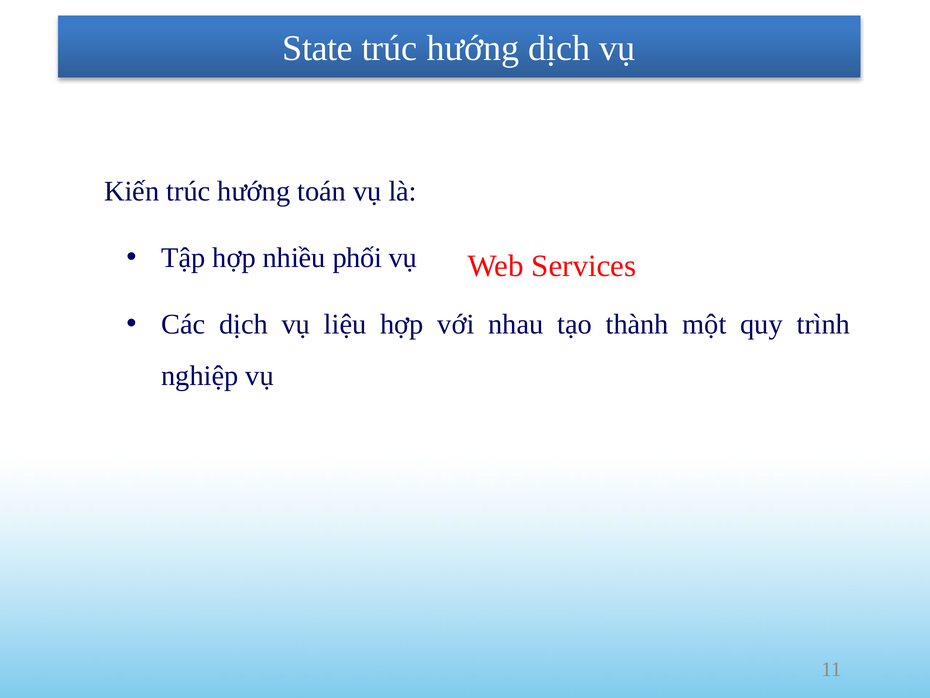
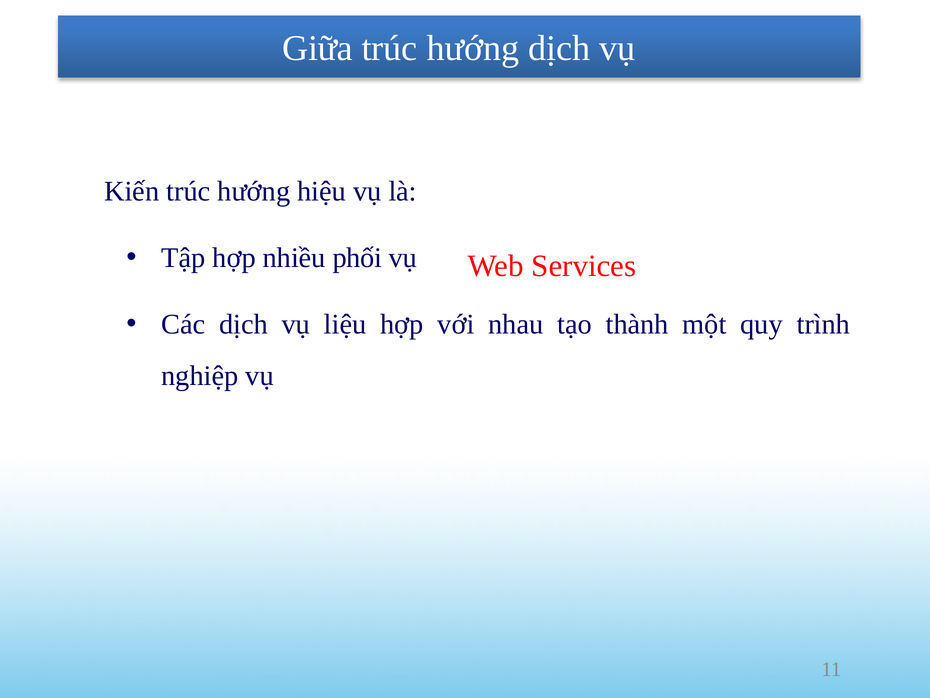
State: State -> Giữa (318, 48)
toán: toán -> hiệu (322, 191)
